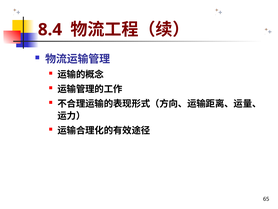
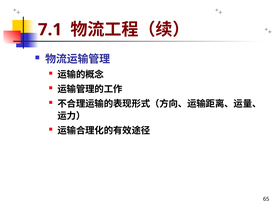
8.4: 8.4 -> 7.1 (50, 30)
